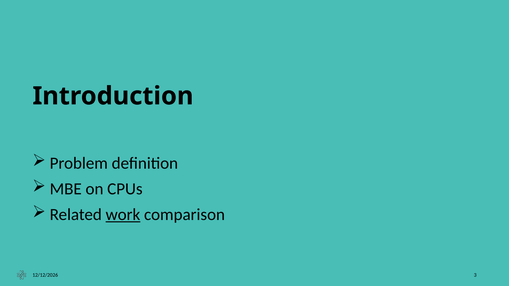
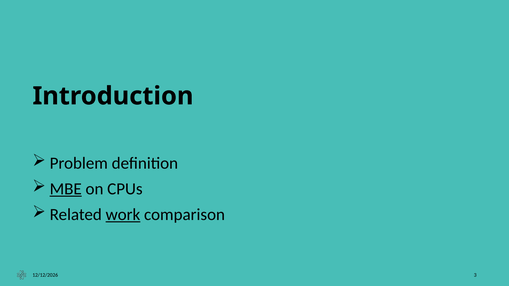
MBE underline: none -> present (66, 189)
